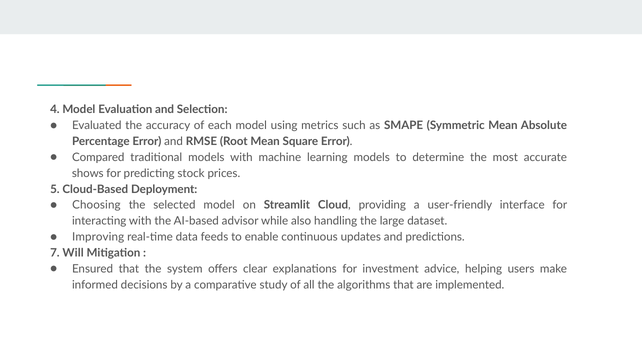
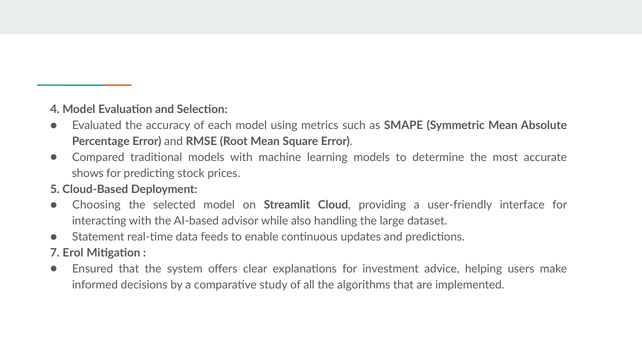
Improving: Improving -> Statement (98, 237)
Will: Will -> Erol (73, 253)
